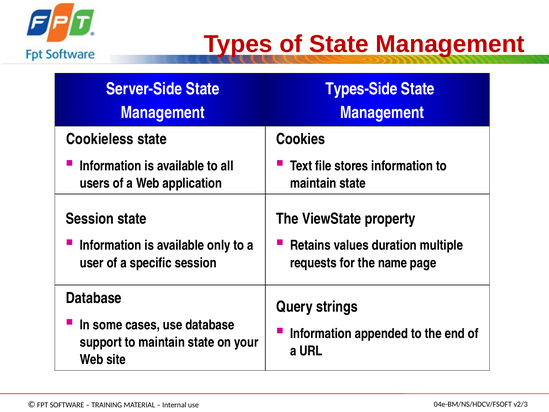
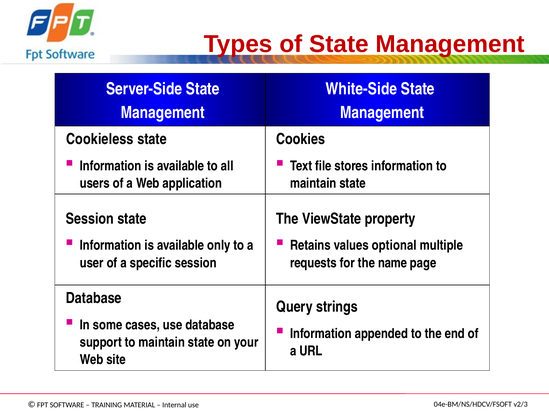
Types-Side: Types-Side -> White-Side (361, 89)
duration: duration -> optional (394, 245)
